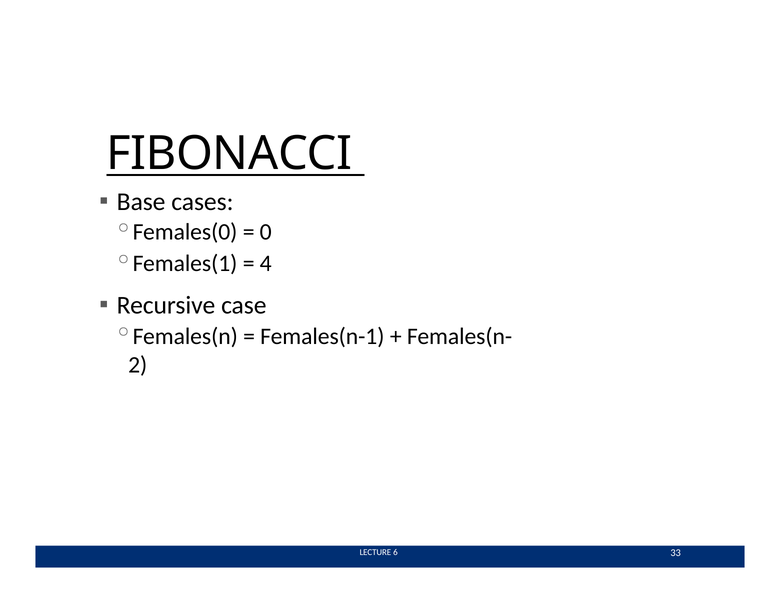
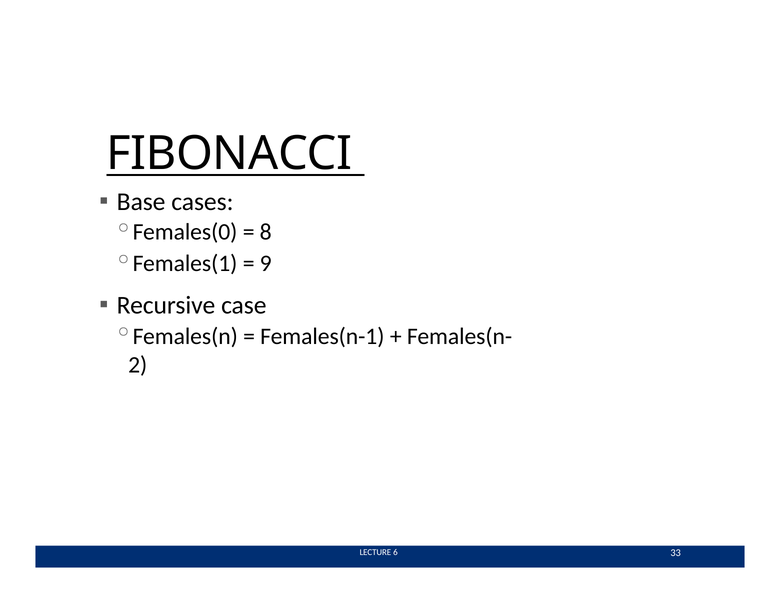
0: 0 -> 8 (266, 232)
4: 4 -> 9 (266, 263)
